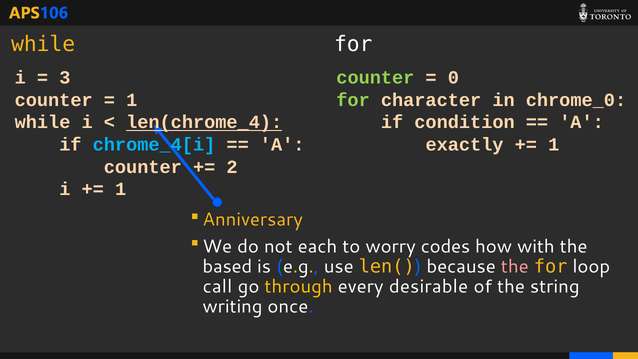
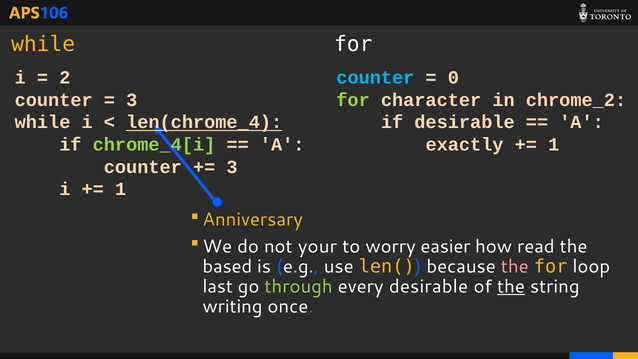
3: 3 -> 2 (65, 78)
counter colour: light green -> light blue (375, 78)
1: 1 -> 3 (132, 100)
chrome_0: chrome_0 -> chrome_2 (576, 100)
if condition: condition -> desirable (465, 122)
chrome_4[i colour: light blue -> light green (154, 145)
2: 2 -> 3 (232, 167)
each: each -> your (317, 246)
codes: codes -> easier (445, 246)
with: with -> read (536, 246)
call: call -> last (218, 286)
through colour: yellow -> light green (299, 286)
the underline: none -> present (511, 286)
